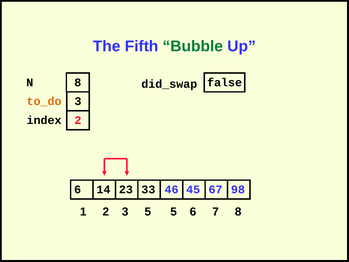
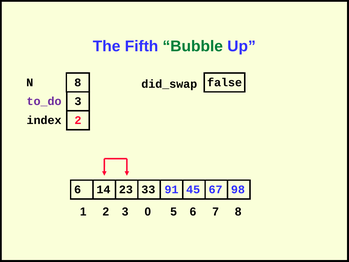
to_do colour: orange -> purple (44, 101)
46: 46 -> 91 (172, 189)
3 5: 5 -> 0 (148, 212)
